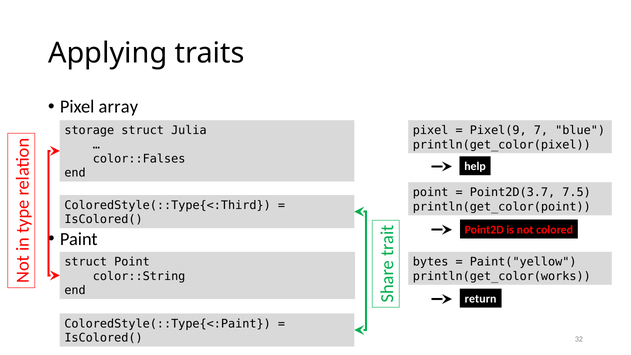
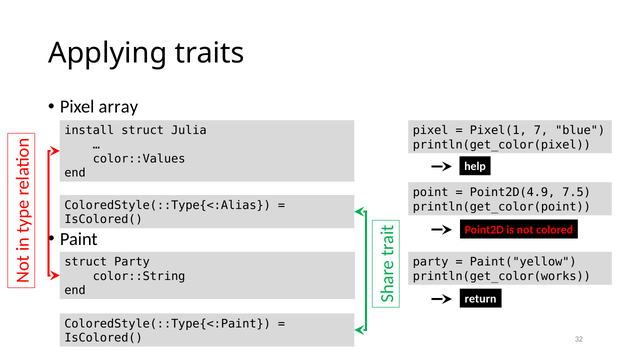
storage: storage -> install (89, 130)
Pixel(9: Pixel(9 -> Pixel(1 (498, 130)
color::Falses: color::Falses -> color::Values (139, 159)
Point2D(3.7: Point2D(3.7 -> Point2D(4.9 (512, 192)
ColoredStyle(::Type{<:Third: ColoredStyle(::Type{<:Third -> ColoredStyle(::Type{<:Alias (168, 205)
struct Point: Point -> Party (132, 262)
bytes: bytes -> party (431, 262)
